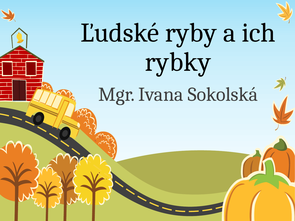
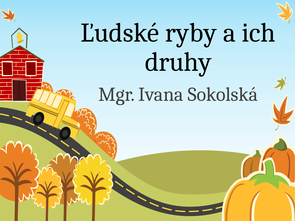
rybky: rybky -> druhy (178, 62)
